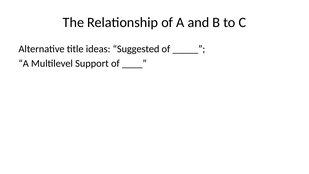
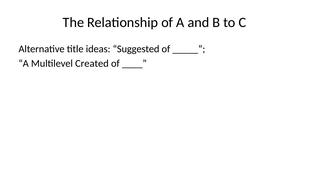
Support: Support -> Created (92, 63)
